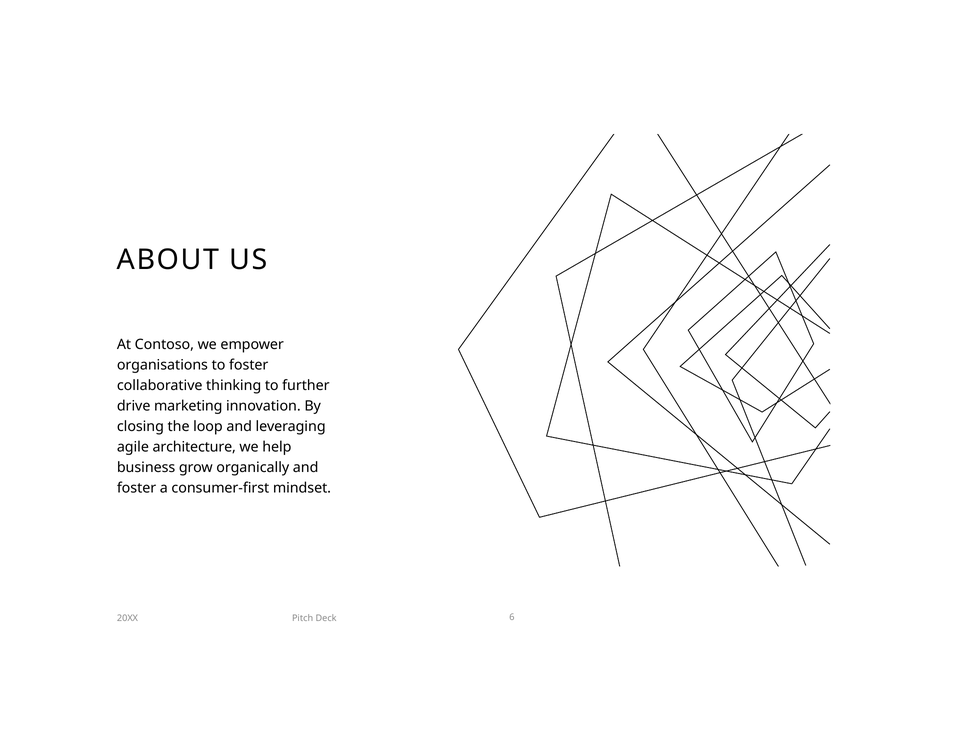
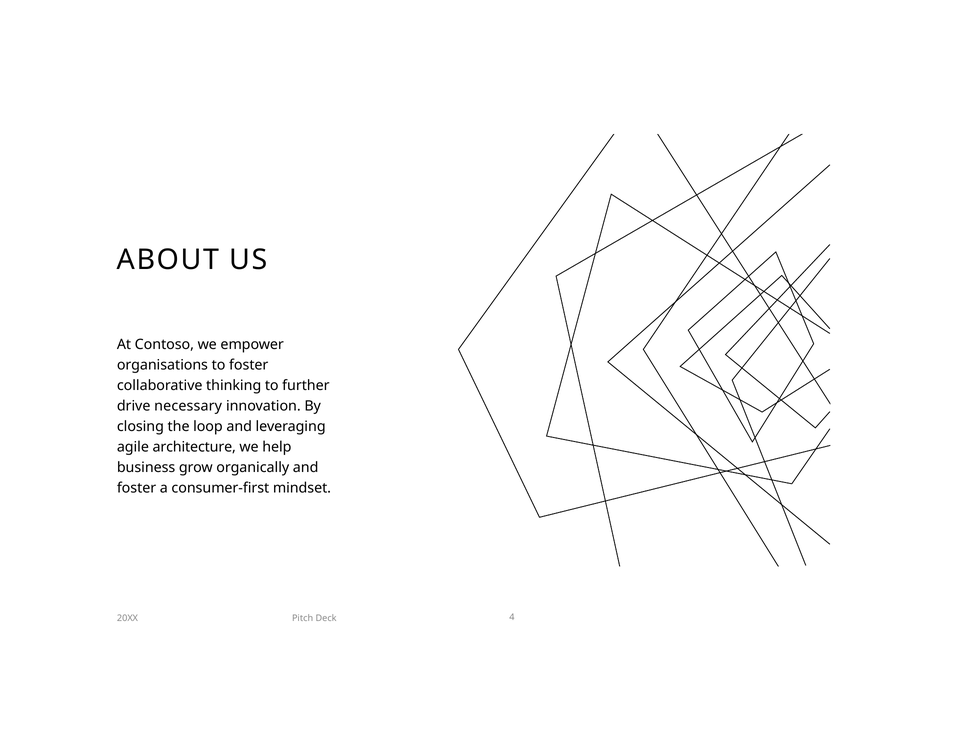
marketing: marketing -> necessary (188, 406)
6: 6 -> 4 (512, 617)
